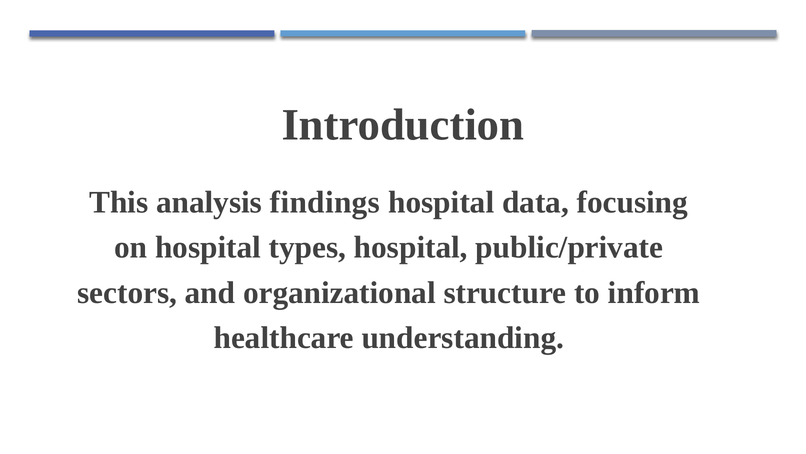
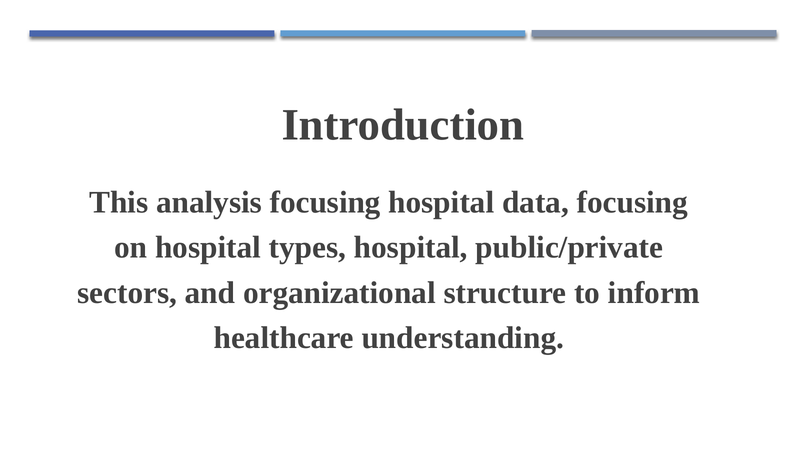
analysis findings: findings -> focusing (325, 202)
